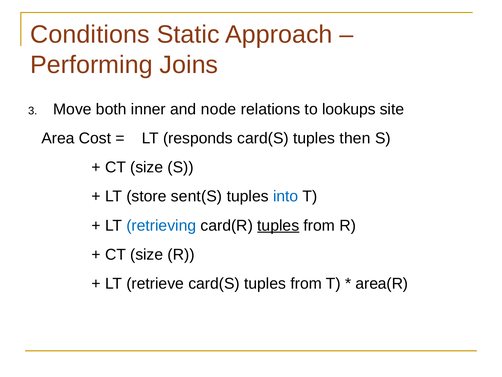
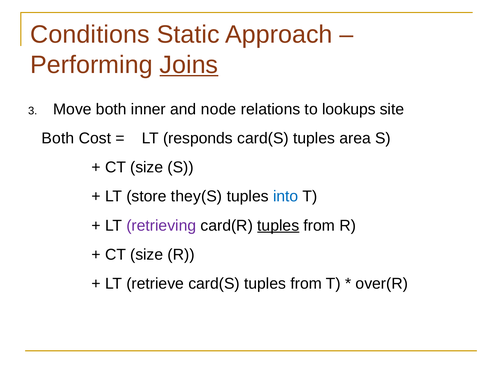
Joins underline: none -> present (189, 65)
Area: Area -> Both (58, 138)
then: then -> area (355, 138)
sent(S: sent(S -> they(S (197, 196)
retrieving colour: blue -> purple (161, 225)
area(R: area(R -> over(R (382, 283)
